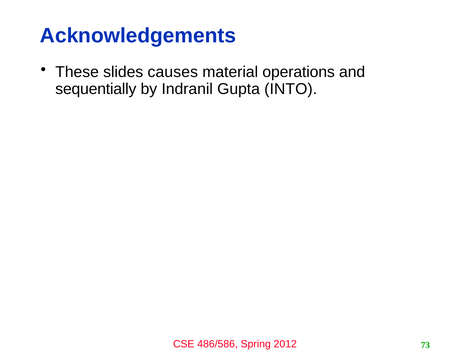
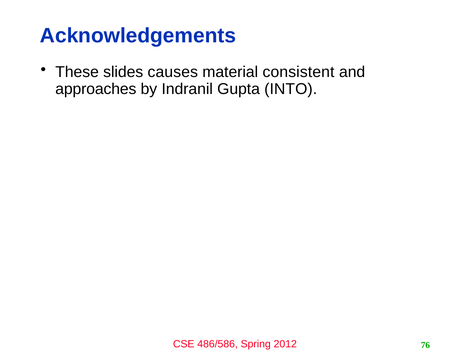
operations: operations -> consistent (298, 72)
sequentially: sequentially -> approaches (96, 89)
73: 73 -> 76 (425, 346)
